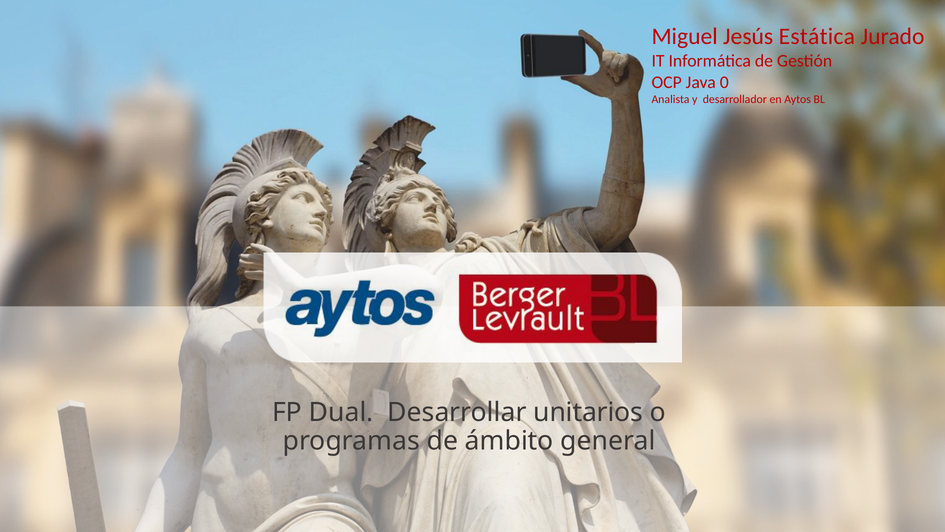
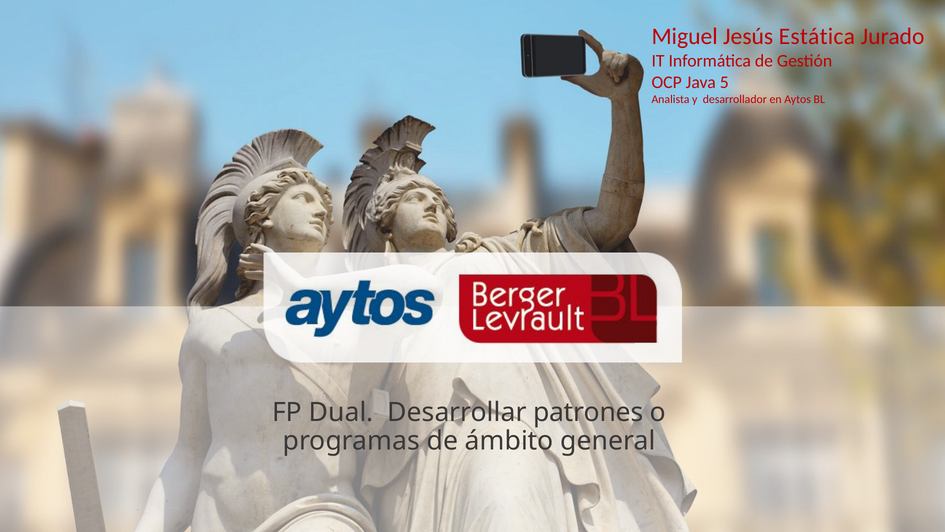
0: 0 -> 5 (724, 82)
unitarios: unitarios -> patrones (588, 412)
